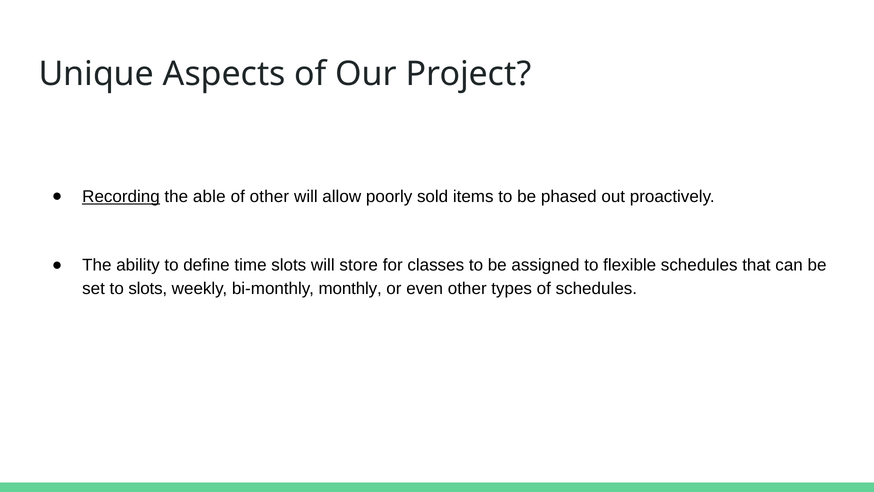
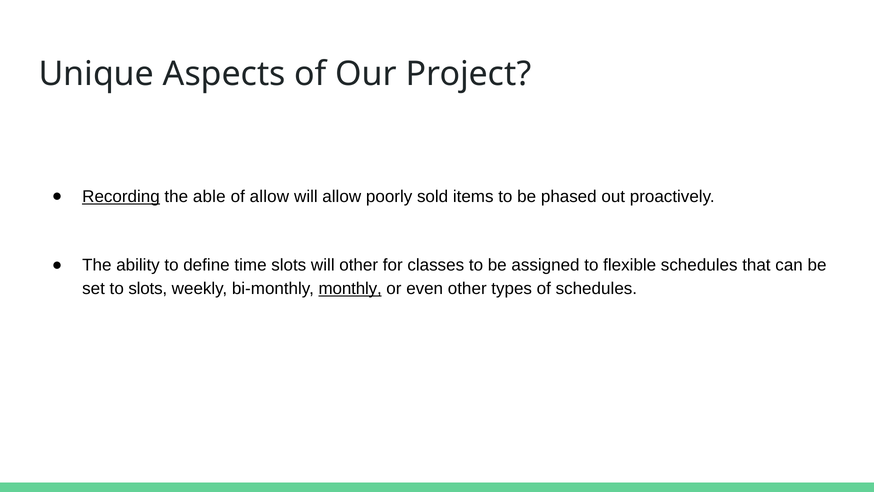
of other: other -> allow (269, 196)
will store: store -> other (359, 265)
monthly underline: none -> present (350, 289)
